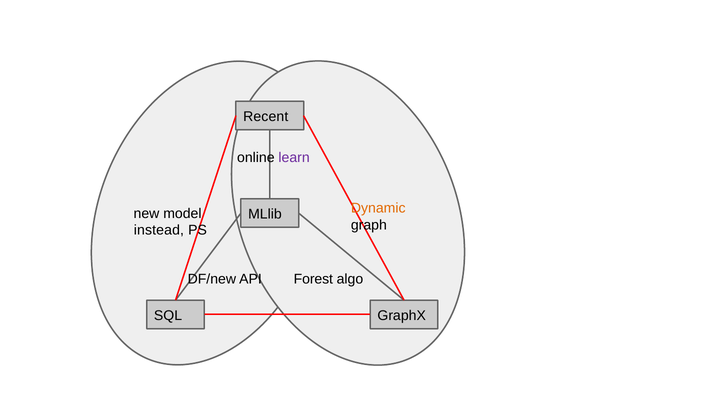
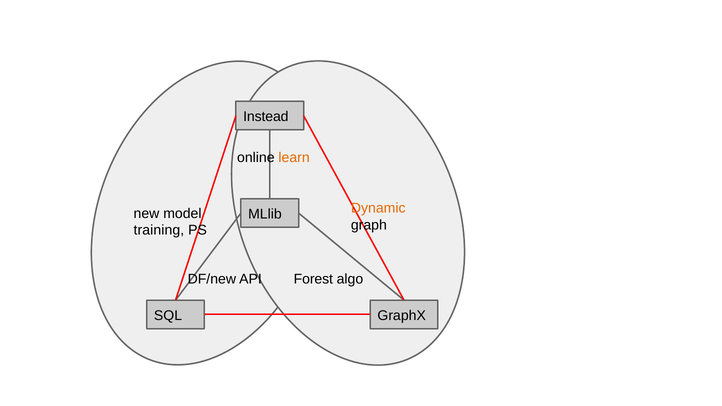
Recent: Recent -> Instead (266, 117)
learn colour: purple -> orange (294, 157)
instead: instead -> training (159, 230)
